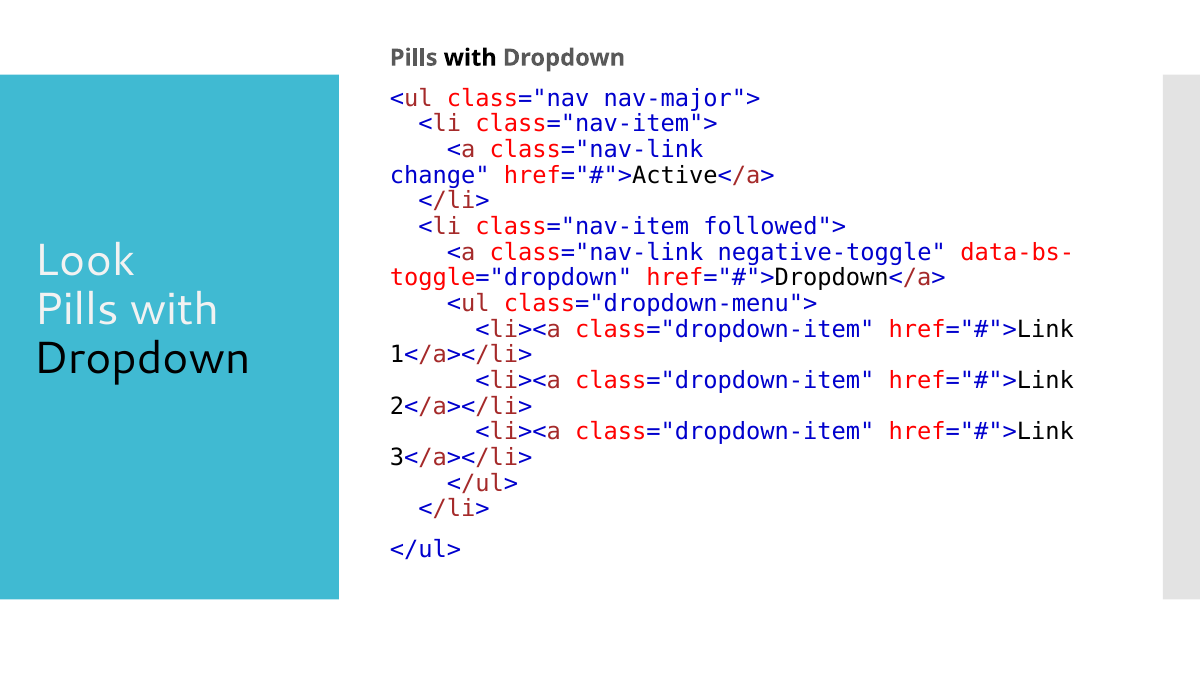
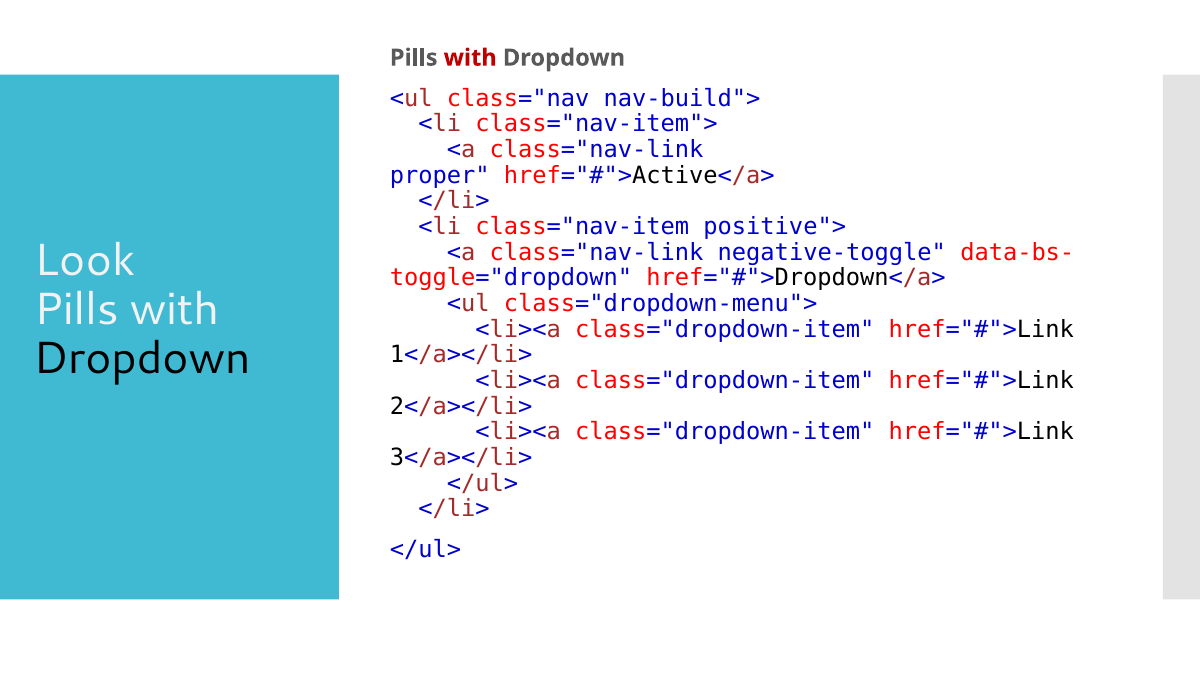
with colour: black -> red (470, 58)
nav-major">: nav-major"> -> nav-build"> (682, 98)
change: change -> proper (440, 175)
followed">: followed"> -> positive"> (775, 227)
